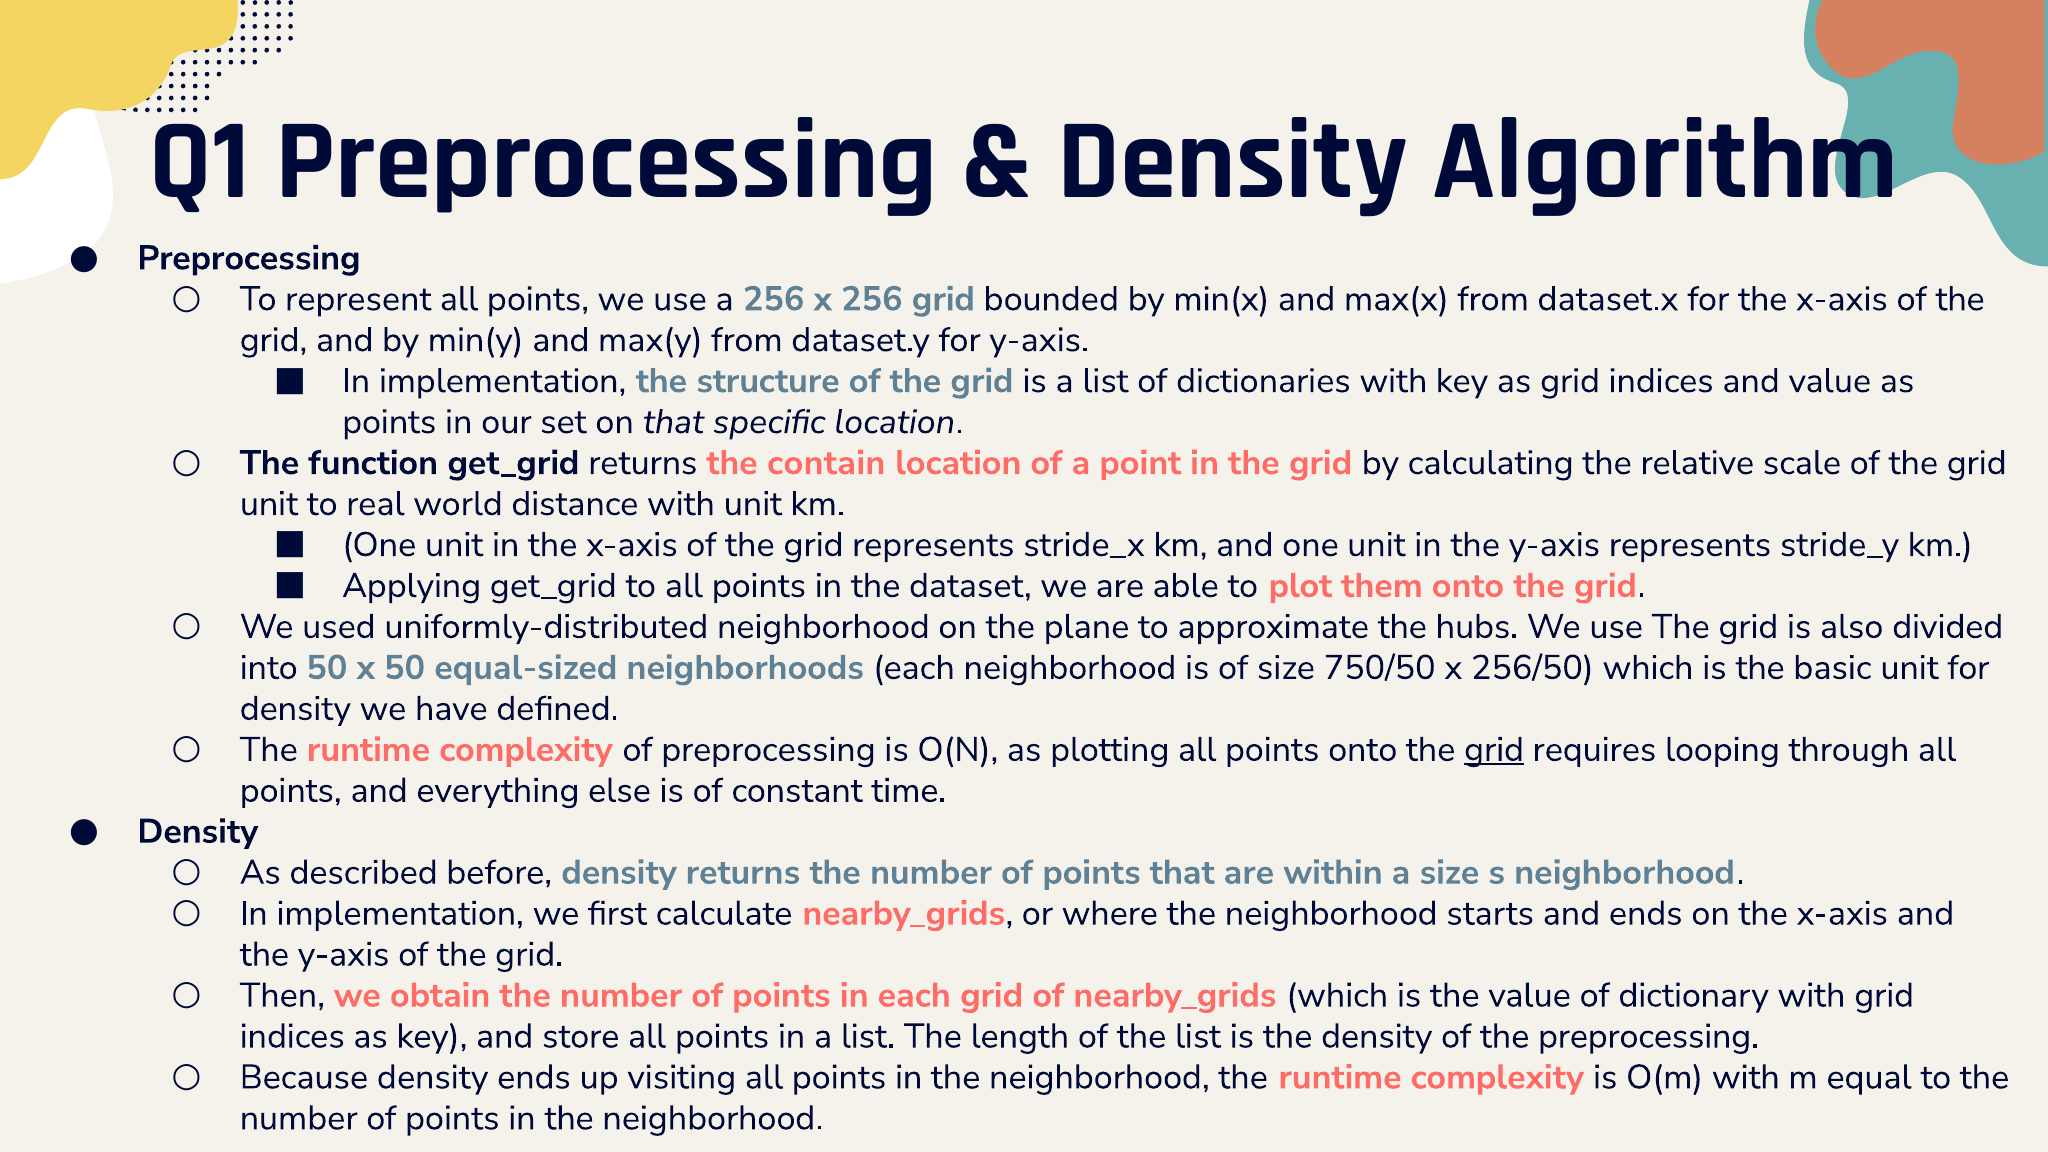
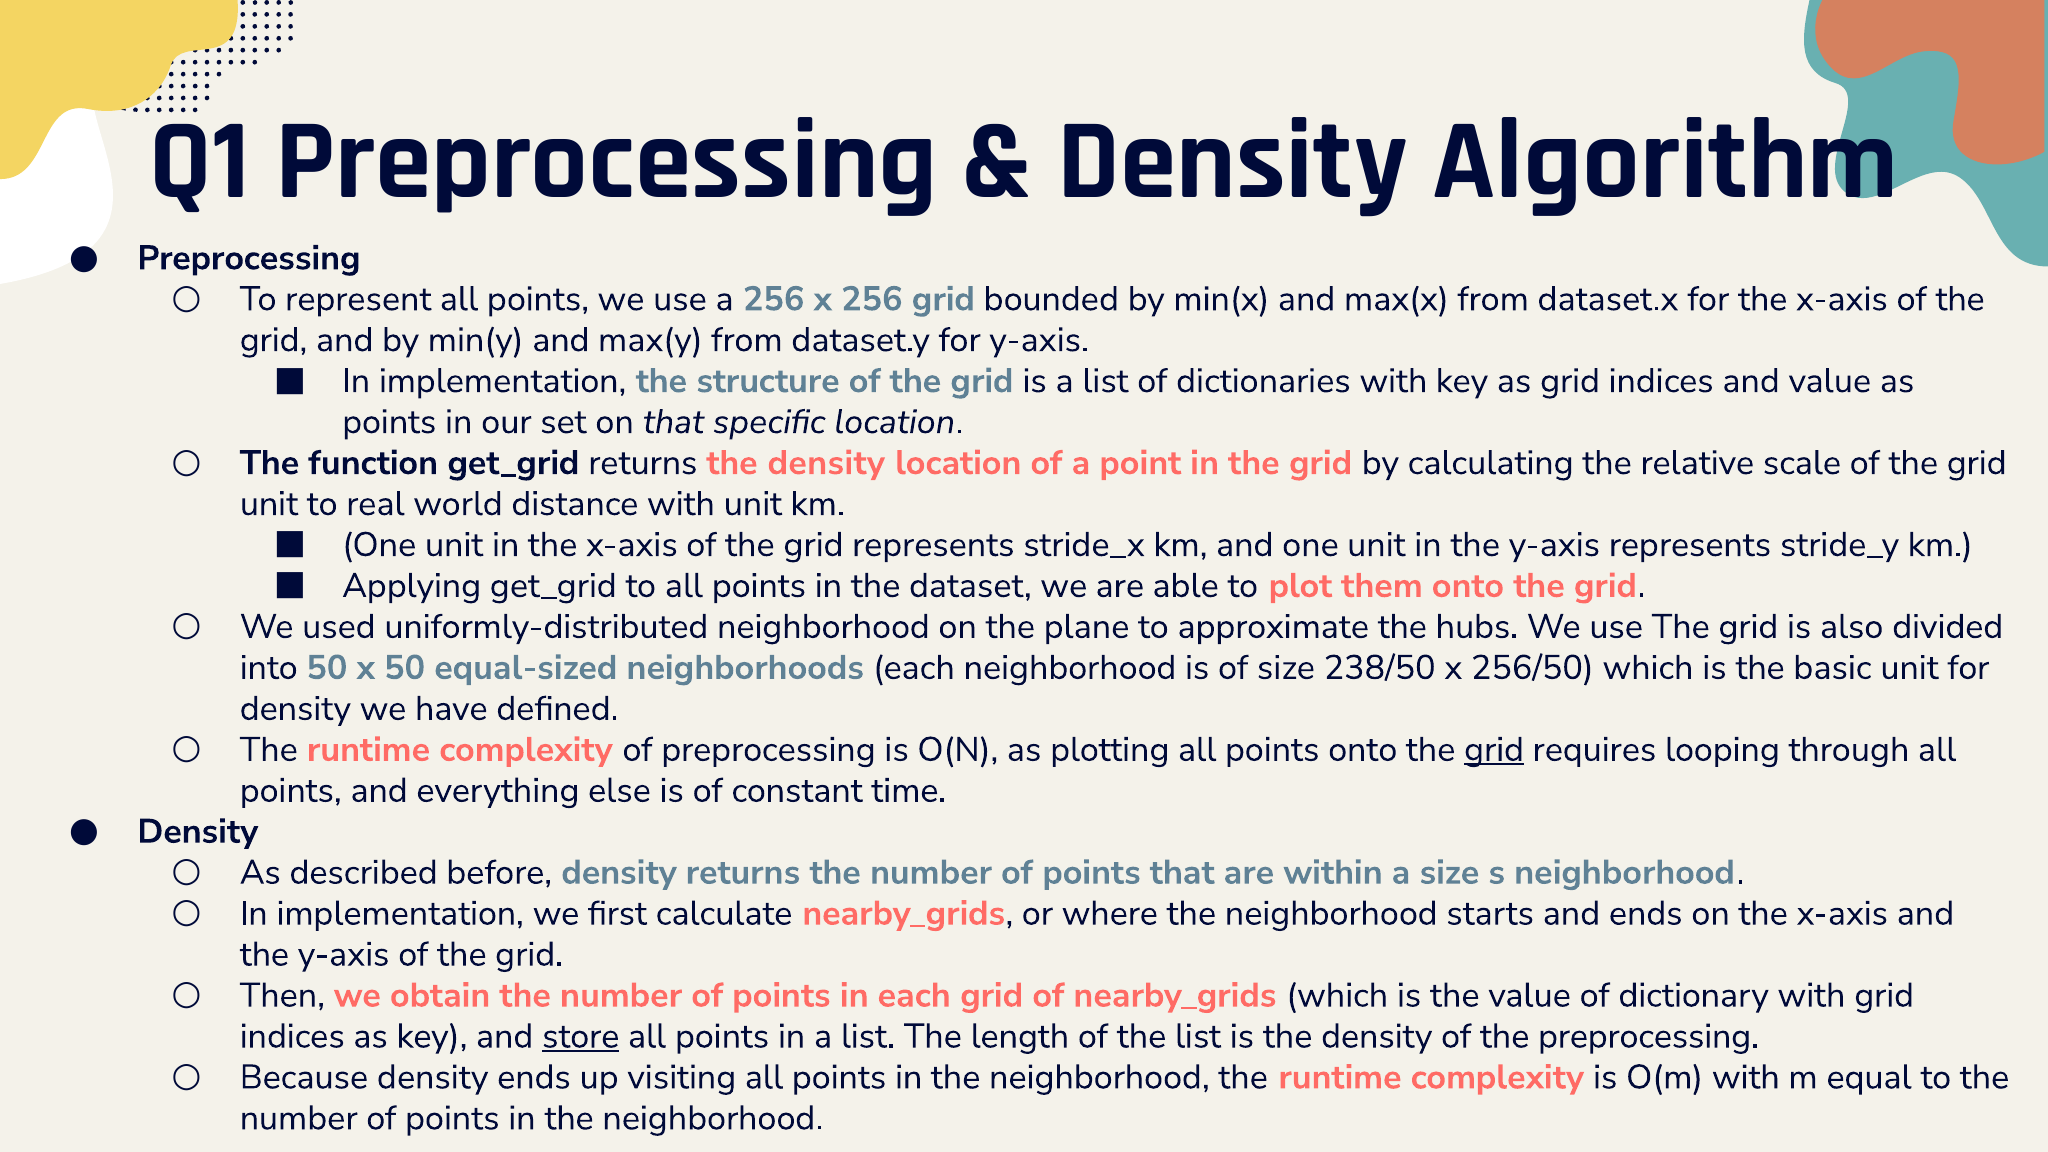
returns the contain: contain -> density (826, 463)
750/50: 750/50 -> 238/50 (1380, 668)
store underline: none -> present (581, 1036)
